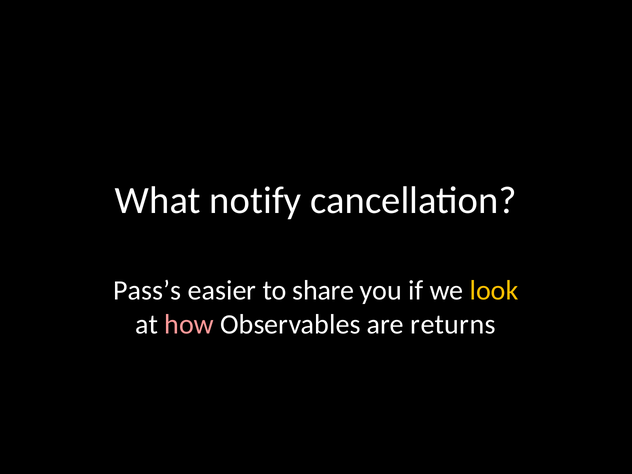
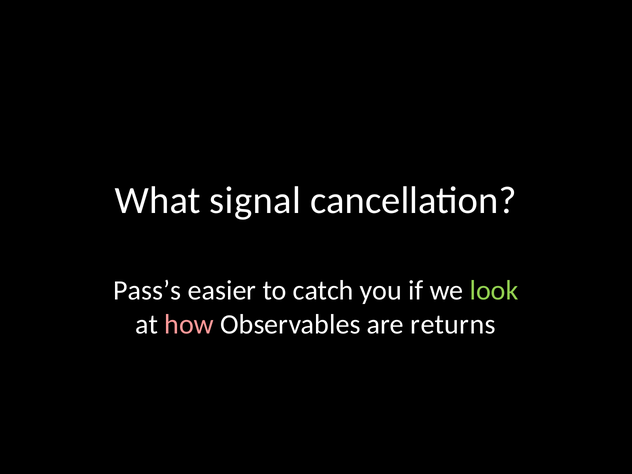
notify: notify -> signal (255, 201)
share: share -> catch (323, 291)
look colour: yellow -> light green (494, 291)
